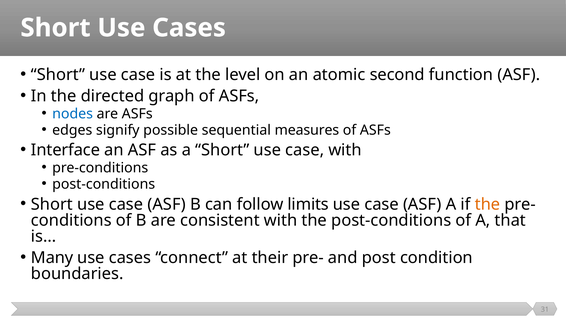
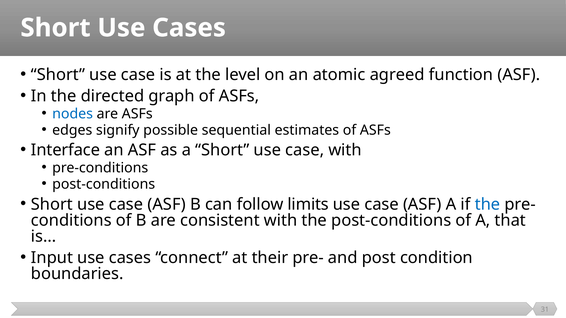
second: second -> agreed (397, 75)
measures: measures -> estimates (307, 130)
the colour: orange -> blue (487, 204)
Many: Many -> Input (52, 258)
